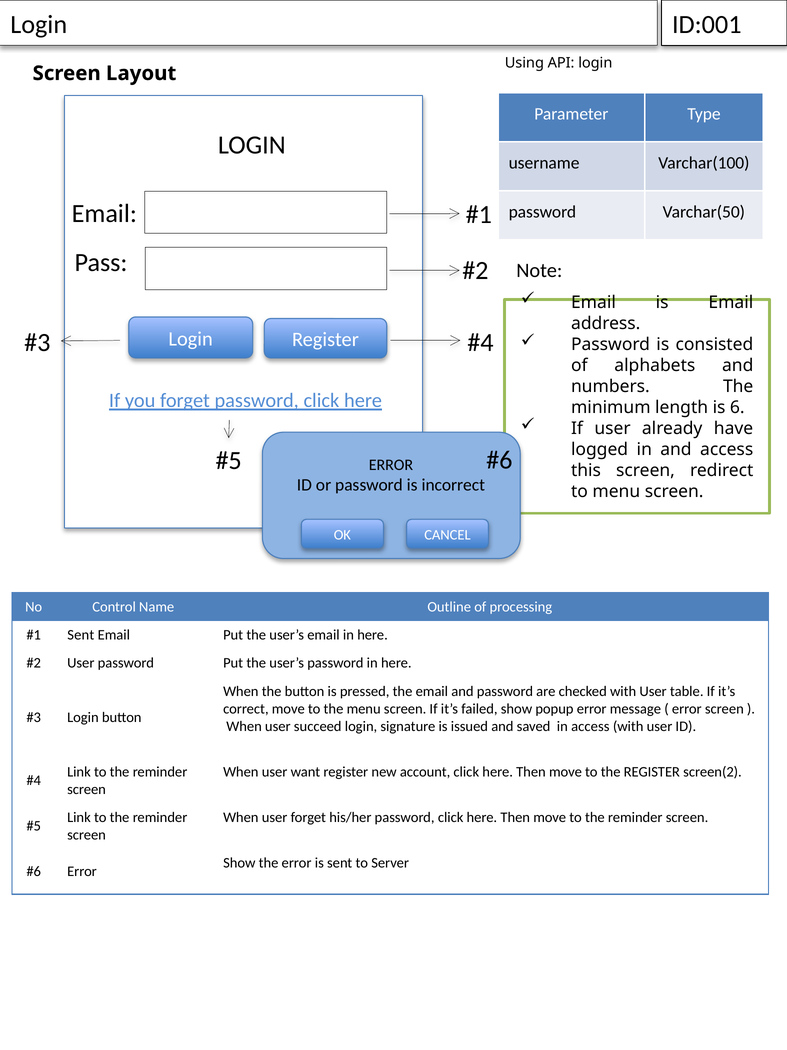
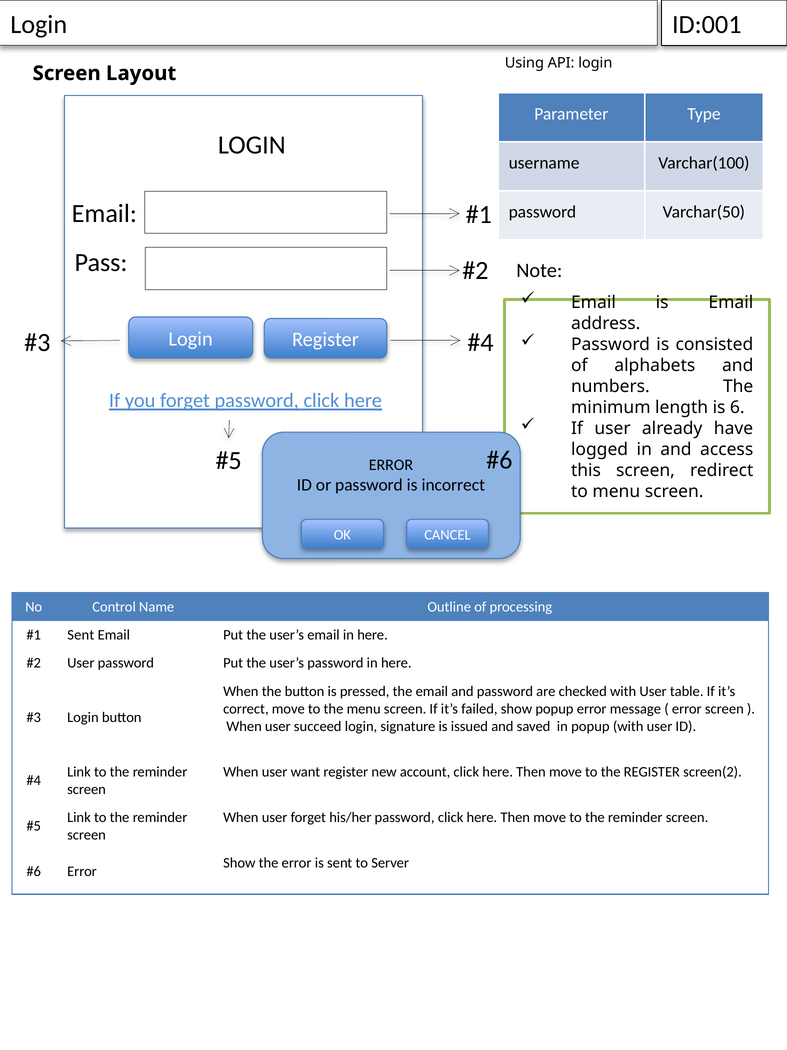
in access: access -> popup (590, 726)
